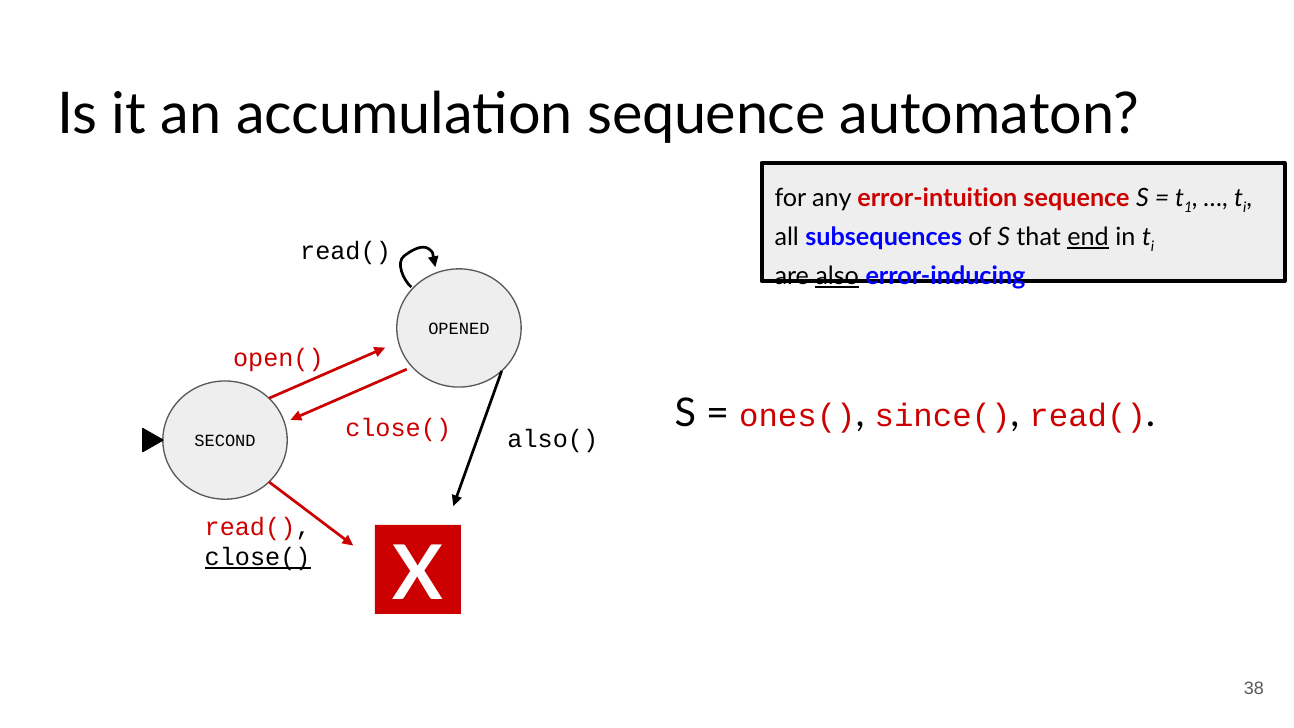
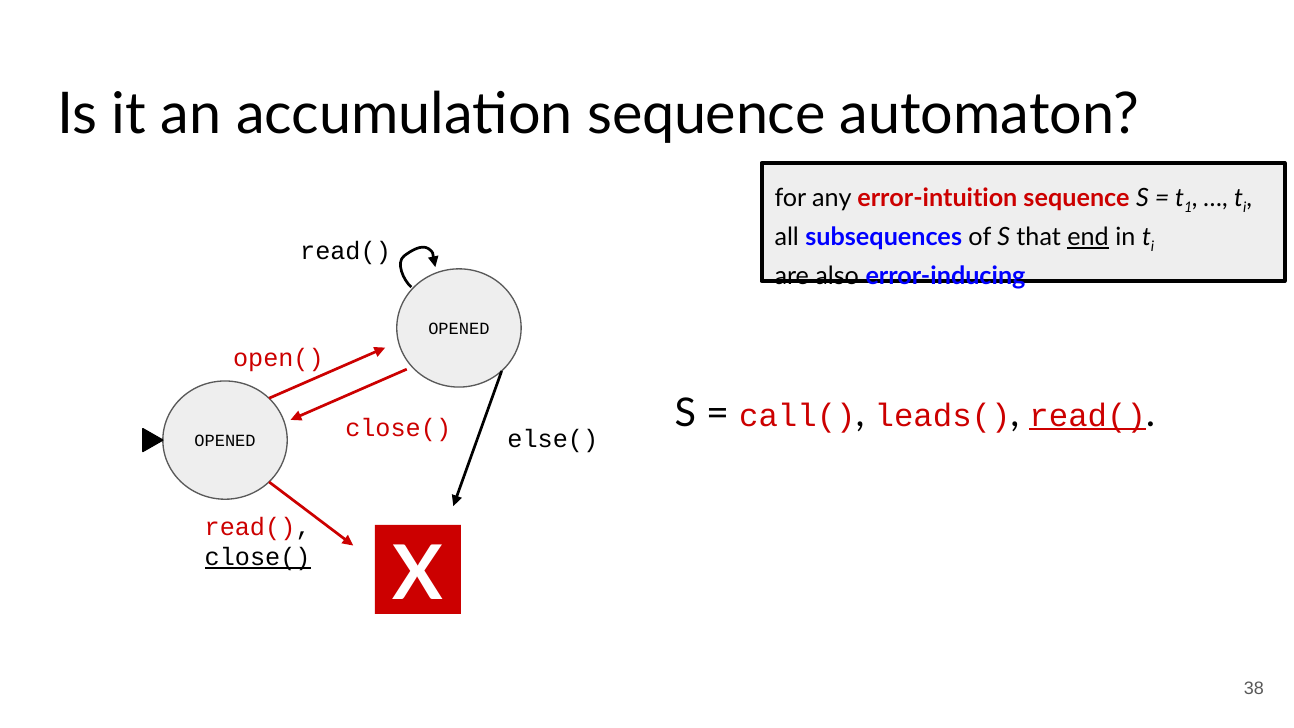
also underline: present -> none (837, 276)
ones(: ones( -> call( (797, 415)
since(: since( -> leads( (943, 415)
read( underline: none -> present (1088, 415)
also(: also( -> else( (553, 439)
SECOND: SECOND -> OPENED (225, 441)
